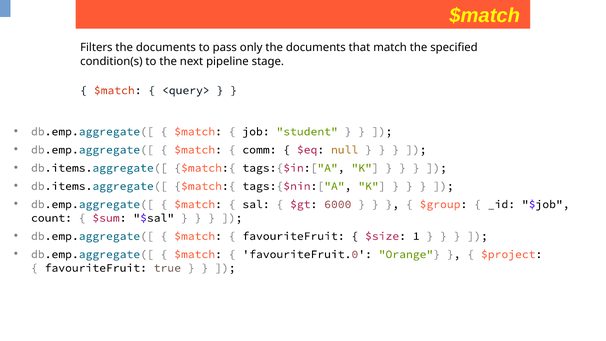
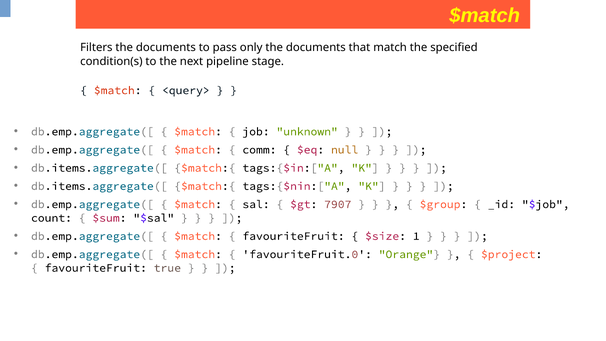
student: student -> unknown (307, 131)
6000: 6000 -> 7907 (338, 204)
